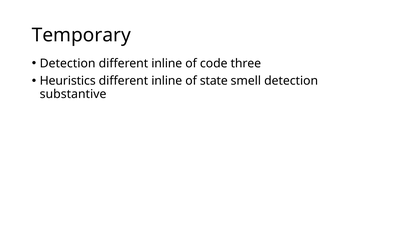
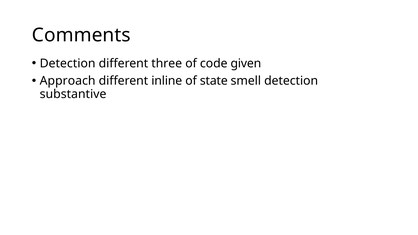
Temporary: Temporary -> Comments (81, 35)
inline: inline -> three (167, 63)
three: three -> given (246, 63)
Heuristics: Heuristics -> Approach (68, 81)
